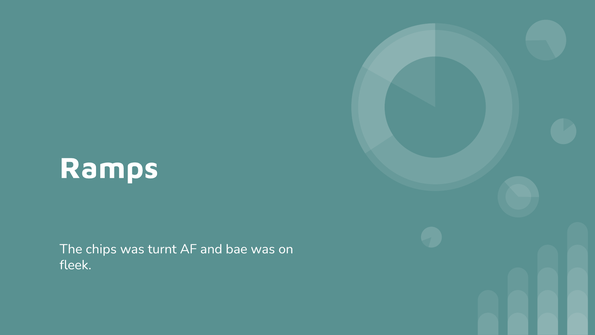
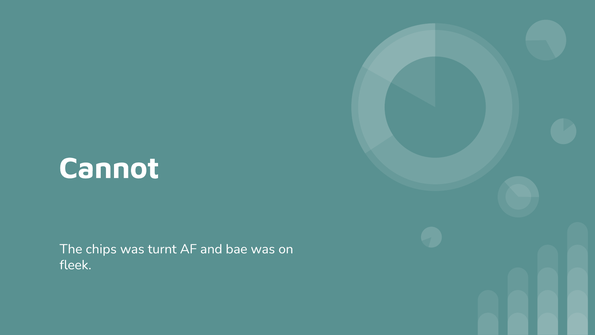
Ramps: Ramps -> Cannot (109, 168)
